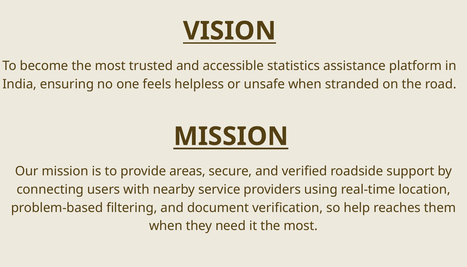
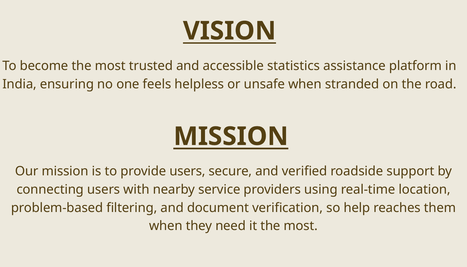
provide areas: areas -> users (187, 171)
